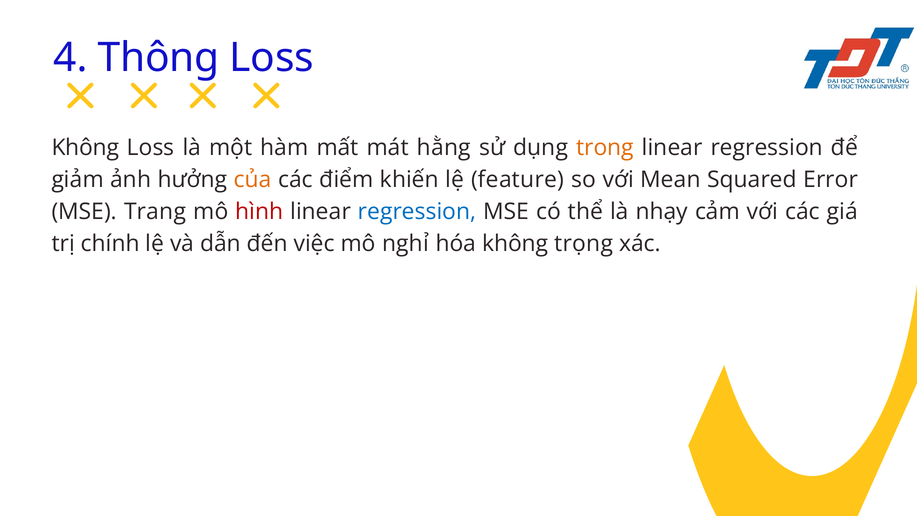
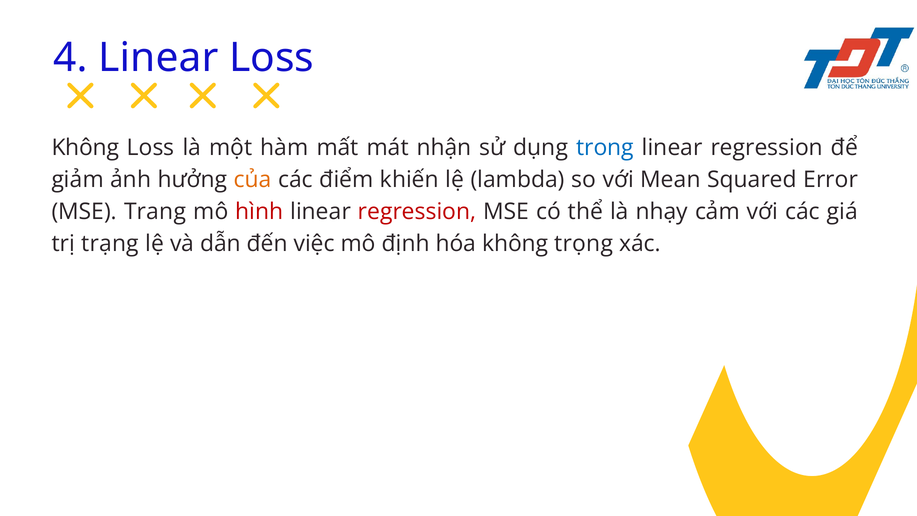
4 Thông: Thông -> Linear (158, 58)
hằng: hằng -> nhận (444, 147)
trong colour: orange -> blue (605, 147)
feature: feature -> lambda (518, 180)
regression colour: blue -> red (417, 212)
chính: chính -> trạng (110, 244)
nghỉ: nghỉ -> định (406, 244)
